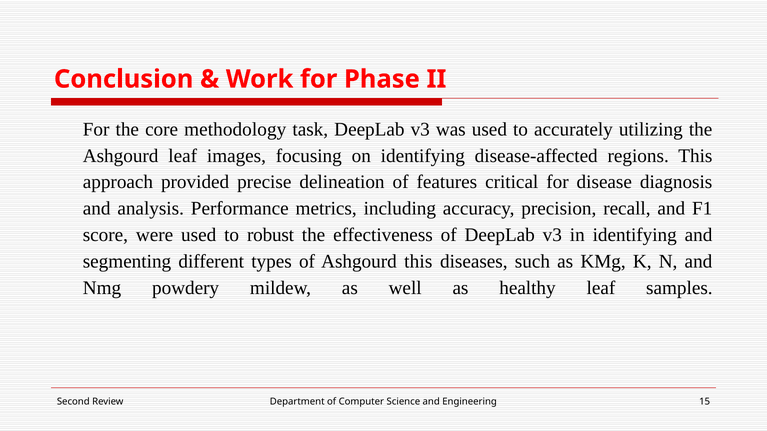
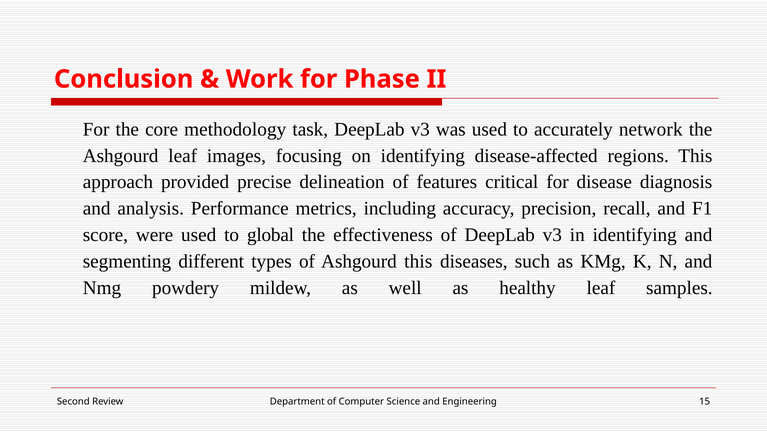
utilizing: utilizing -> network (651, 129)
robust: robust -> global (271, 235)
